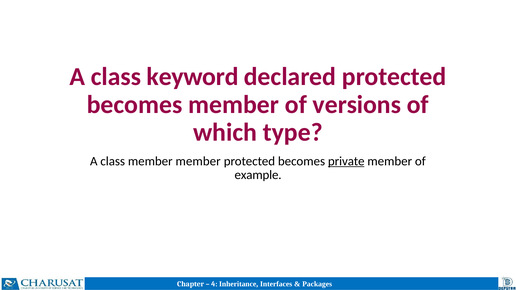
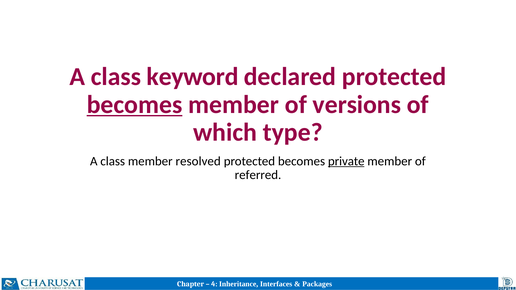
becomes underline: none -> present (135, 105)
member member: member -> resolved (198, 161)
example: example -> referred (258, 175)
